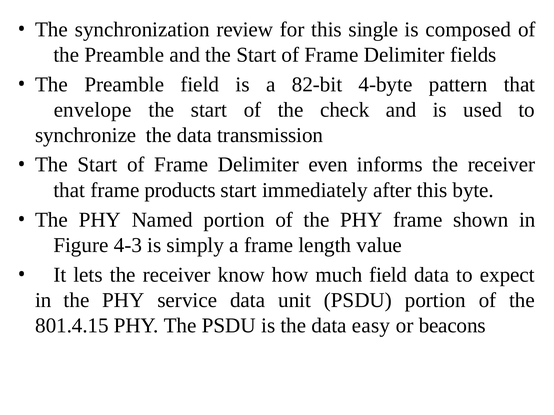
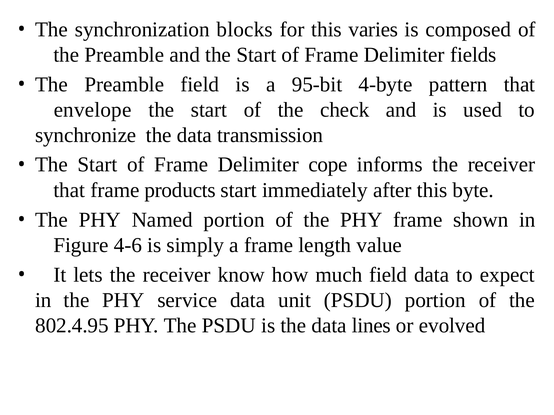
review: review -> blocks (245, 30)
single: single -> varies (373, 30)
82-bit: 82-bit -> 95-bit (317, 84)
even: even -> cope (328, 165)
4-3: 4-3 -> 4-6 (128, 246)
801.4.15: 801.4.15 -> 802.4.95 (72, 326)
easy: easy -> lines (371, 326)
beacons: beacons -> evolved (452, 326)
